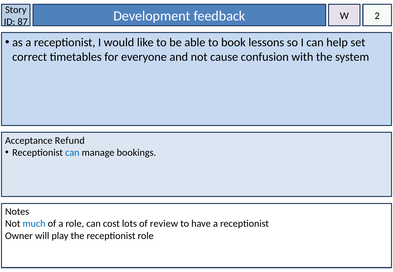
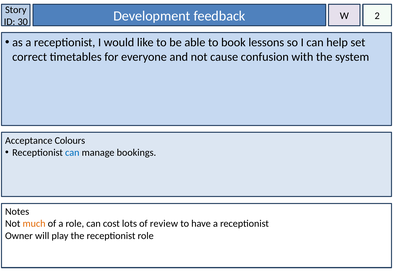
87: 87 -> 30 (23, 22)
Refund: Refund -> Colours (70, 140)
much colour: blue -> orange (34, 224)
